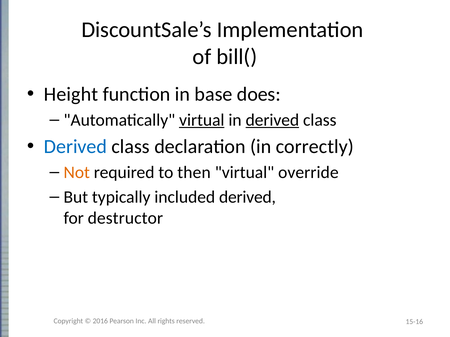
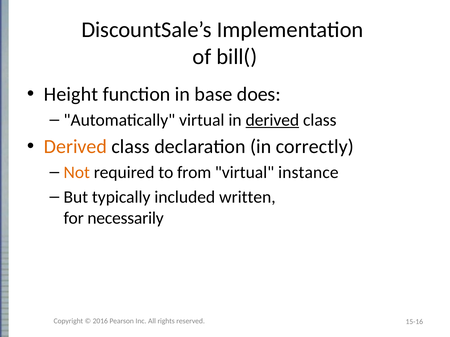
virtual underline: present -> none (202, 120)
Derived colour: blue -> orange (75, 147)
then: then -> from (194, 173)
override: override -> instance (308, 173)
included derived: derived -> written (247, 197)
destructor: destructor -> necessarily (126, 218)
